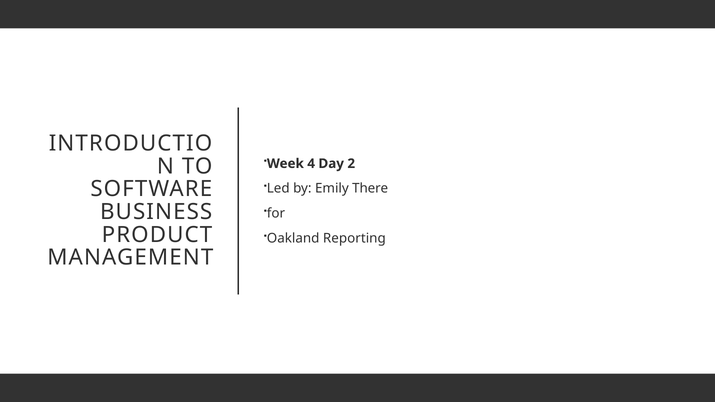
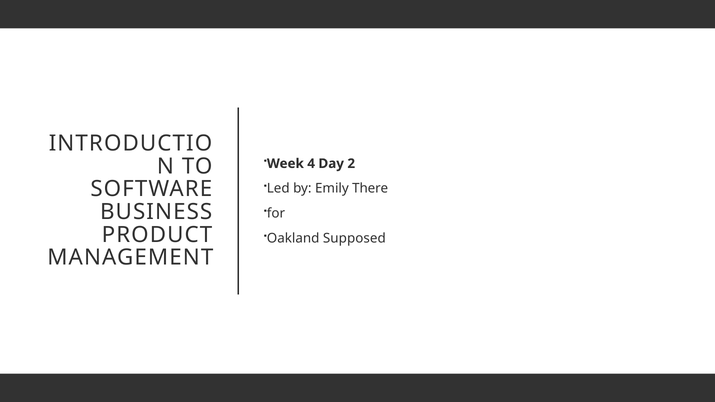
Reporting: Reporting -> Supposed (354, 238)
